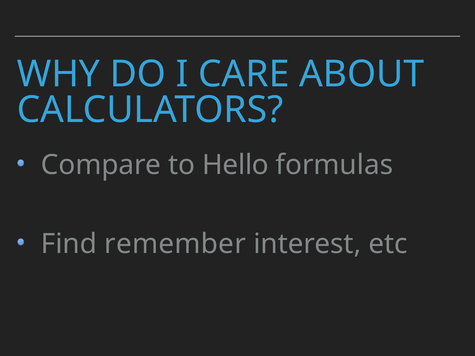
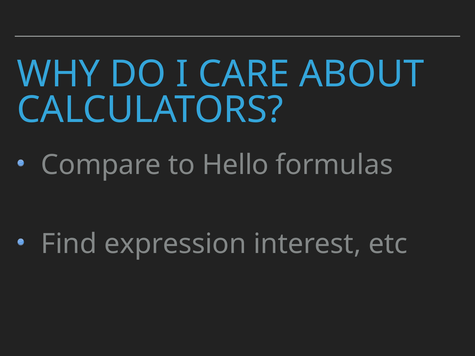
remember: remember -> expression (175, 244)
